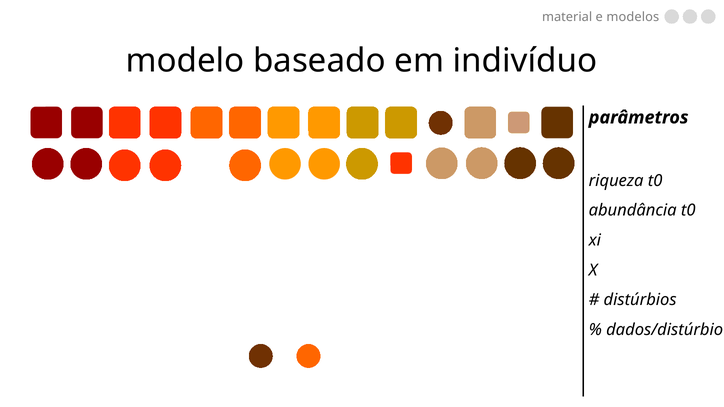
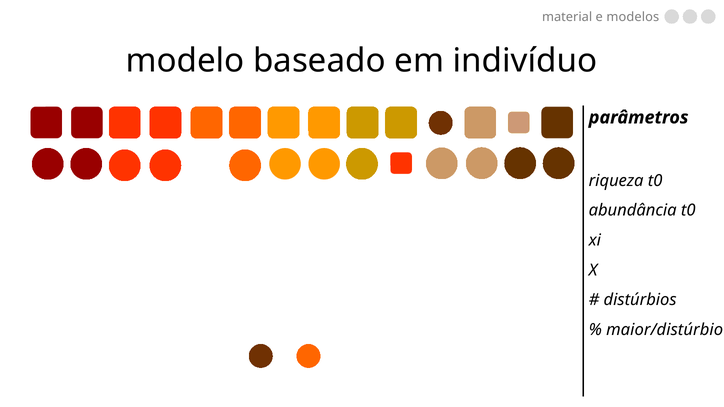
dados/distúrbio: dados/distúrbio -> maior/distúrbio (665, 330)
